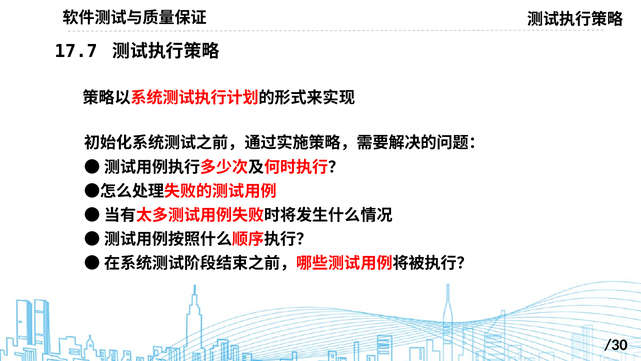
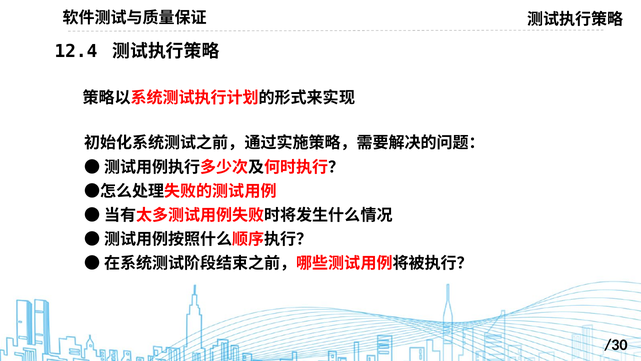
17.7: 17.7 -> 12.4 (76, 51)
